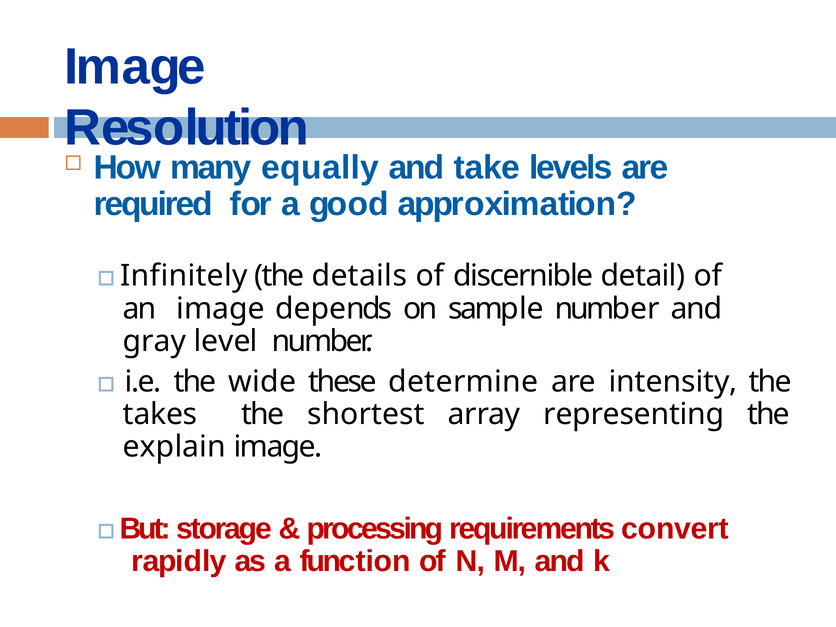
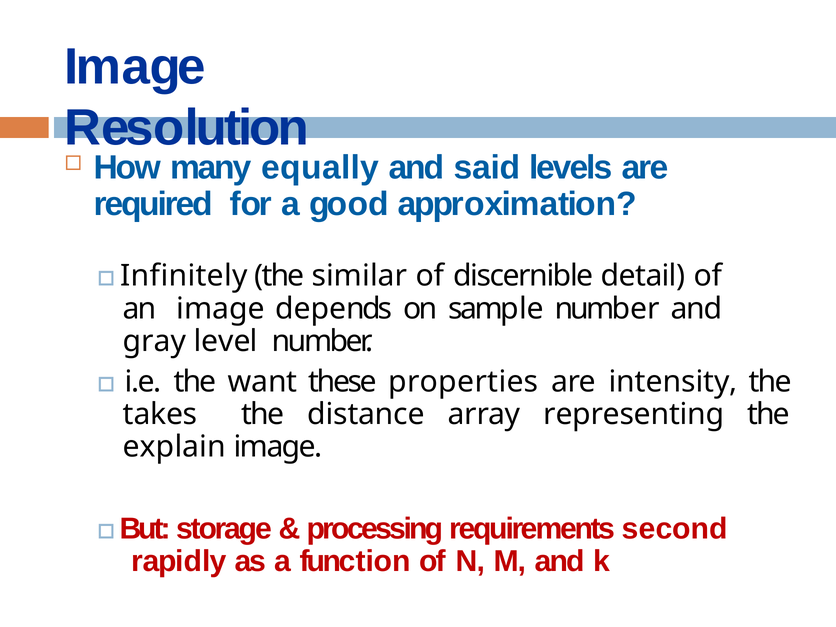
take: take -> said (487, 168)
details: details -> similar (360, 276)
wide: wide -> want (263, 382)
determine: determine -> properties (463, 382)
shortest: shortest -> distance (366, 414)
convert: convert -> second (675, 529)
